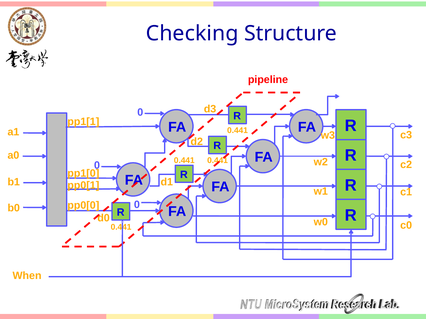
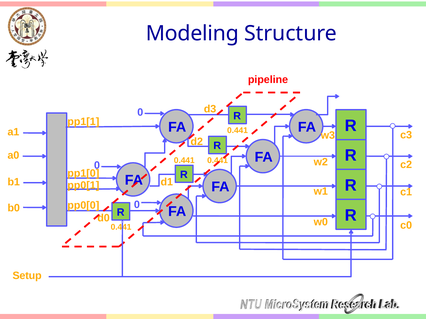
Checking: Checking -> Modeling (192, 34)
When: When -> Setup (27, 276)
